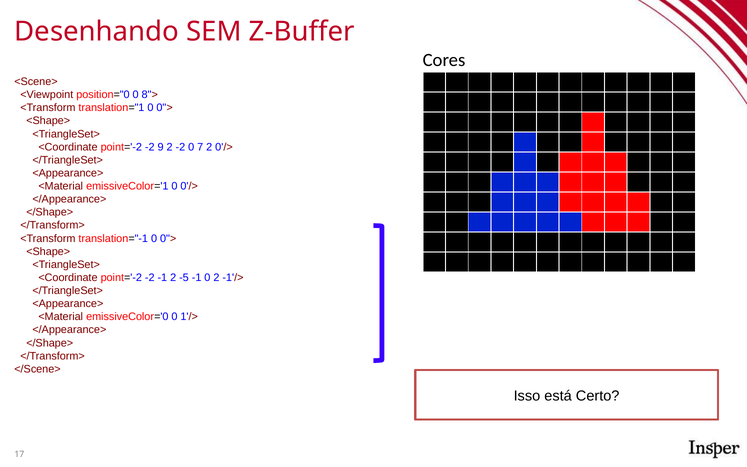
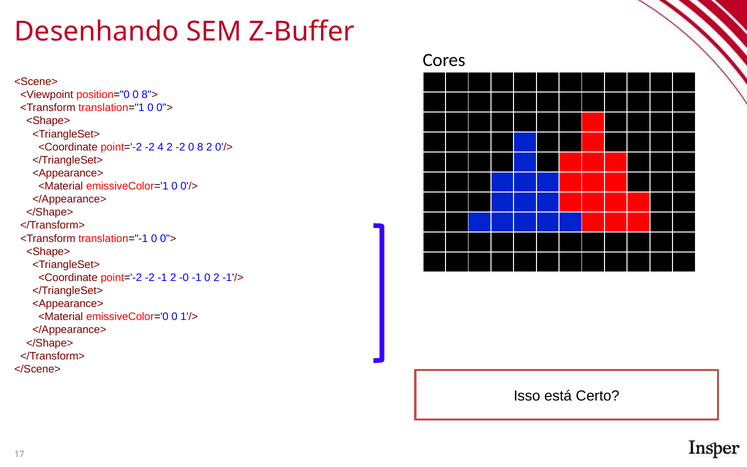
9: 9 -> 4 (161, 147)
7: 7 -> 8 (200, 147)
-5: -5 -> -0 (184, 278)
